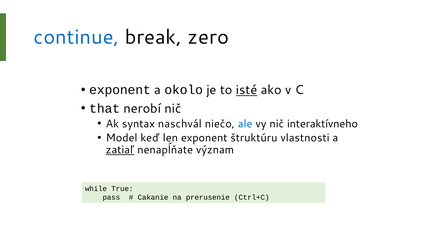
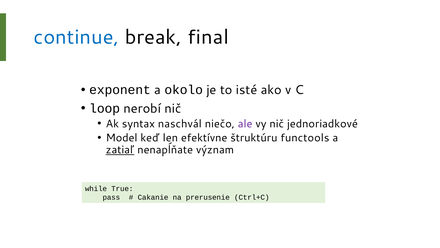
zero: zero -> final (208, 37)
isté underline: present -> none (247, 90)
that: that -> loop (105, 108)
ale colour: blue -> purple (245, 123)
interaktívneho: interaktívneho -> jednoriadkové (322, 123)
len exponent: exponent -> efektívne (204, 138)
vlastnosti: vlastnosti -> functools (305, 138)
